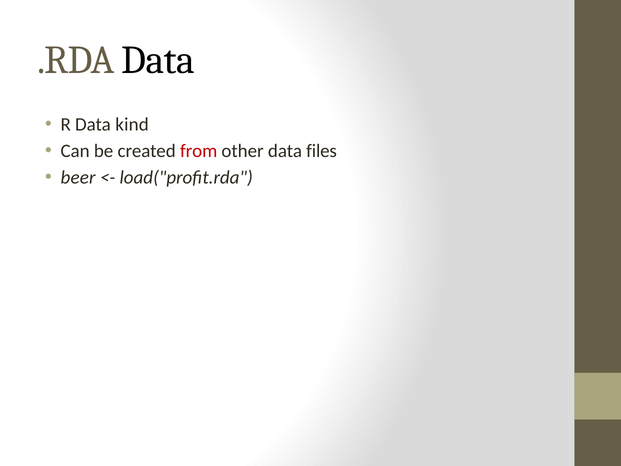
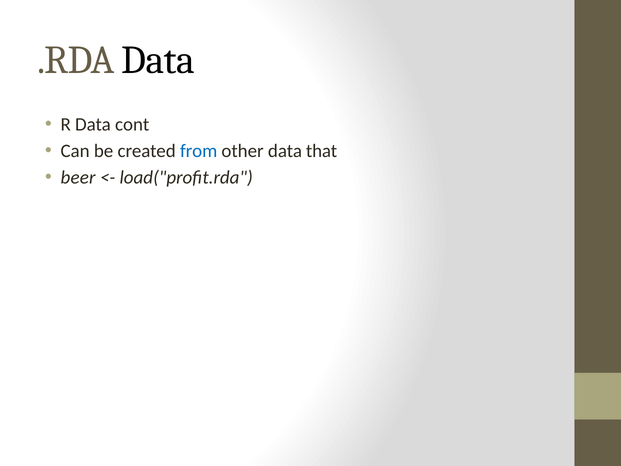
kind: kind -> cont (132, 124)
from colour: red -> blue (199, 151)
files: files -> that (322, 151)
